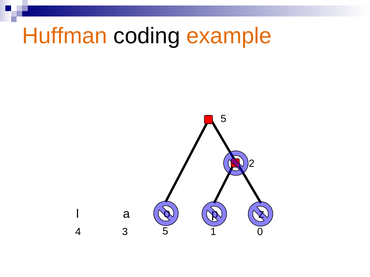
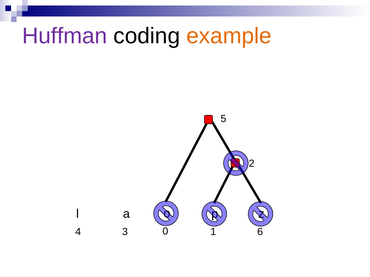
Huffman colour: orange -> purple (65, 36)
3 5: 5 -> 0 (165, 232)
0: 0 -> 6 (260, 232)
